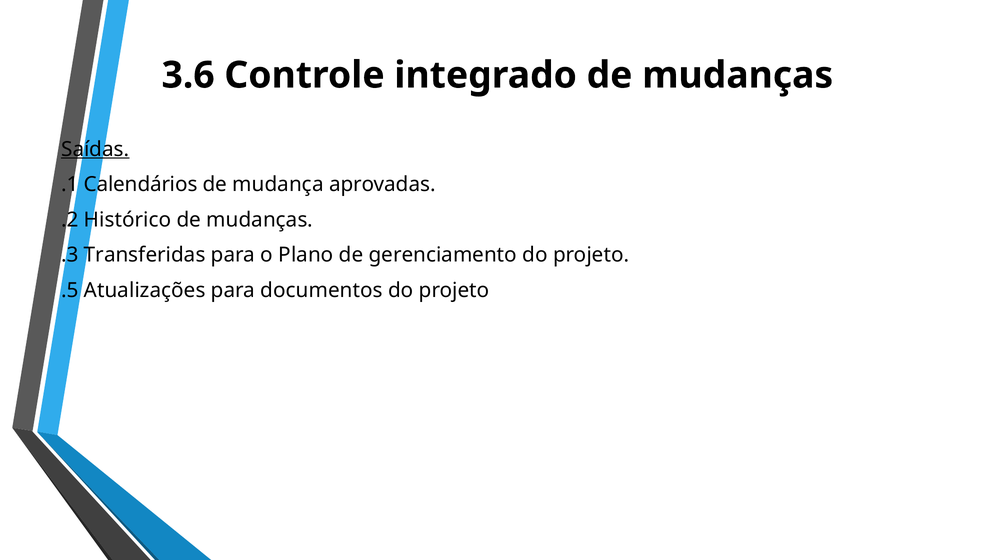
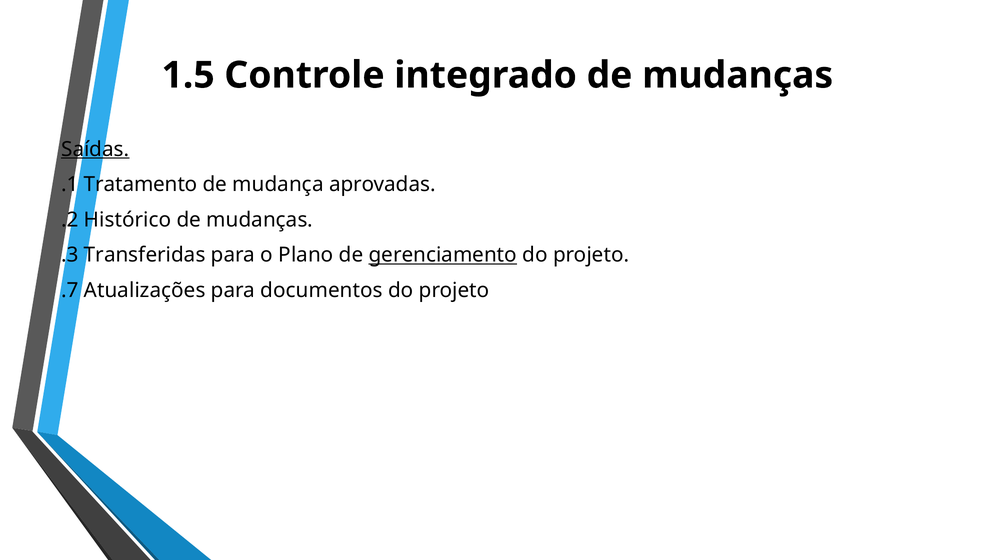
3.6: 3.6 -> 1.5 (188, 75)
Calendários: Calendários -> Tratamento (141, 184)
gerenciamento underline: none -> present (443, 255)
.5: .5 -> .7 (70, 290)
